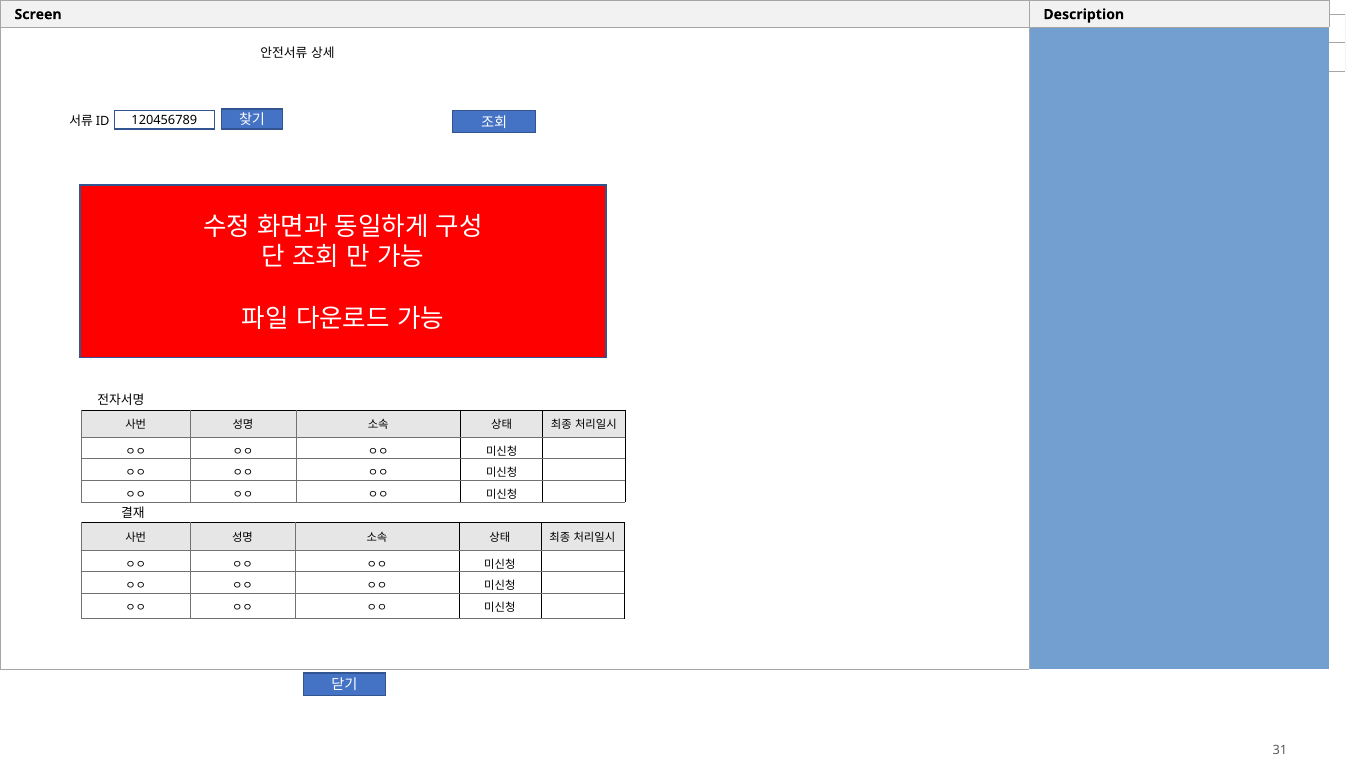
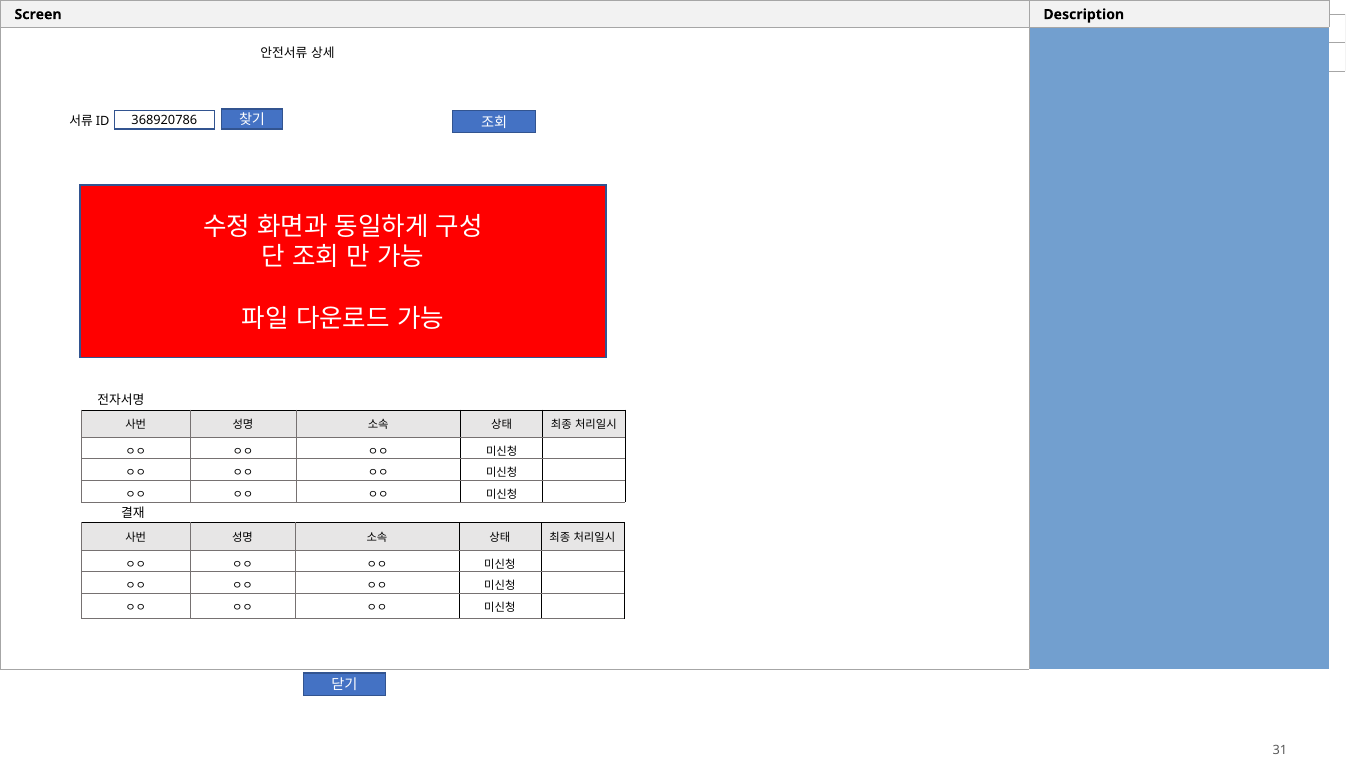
120456789: 120456789 -> 368920786 (164, 121)
